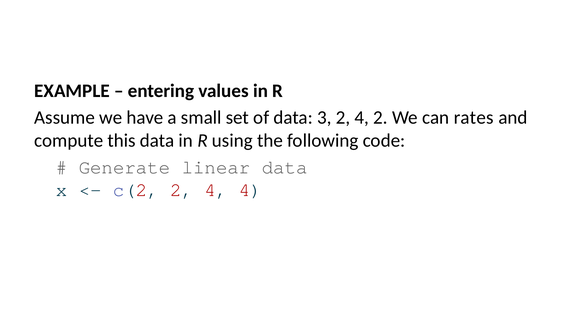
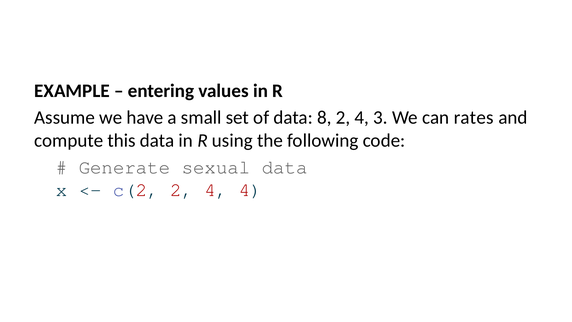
3: 3 -> 8 (324, 117)
4 2: 2 -> 3 (381, 117)
linear: linear -> sexual (216, 167)
